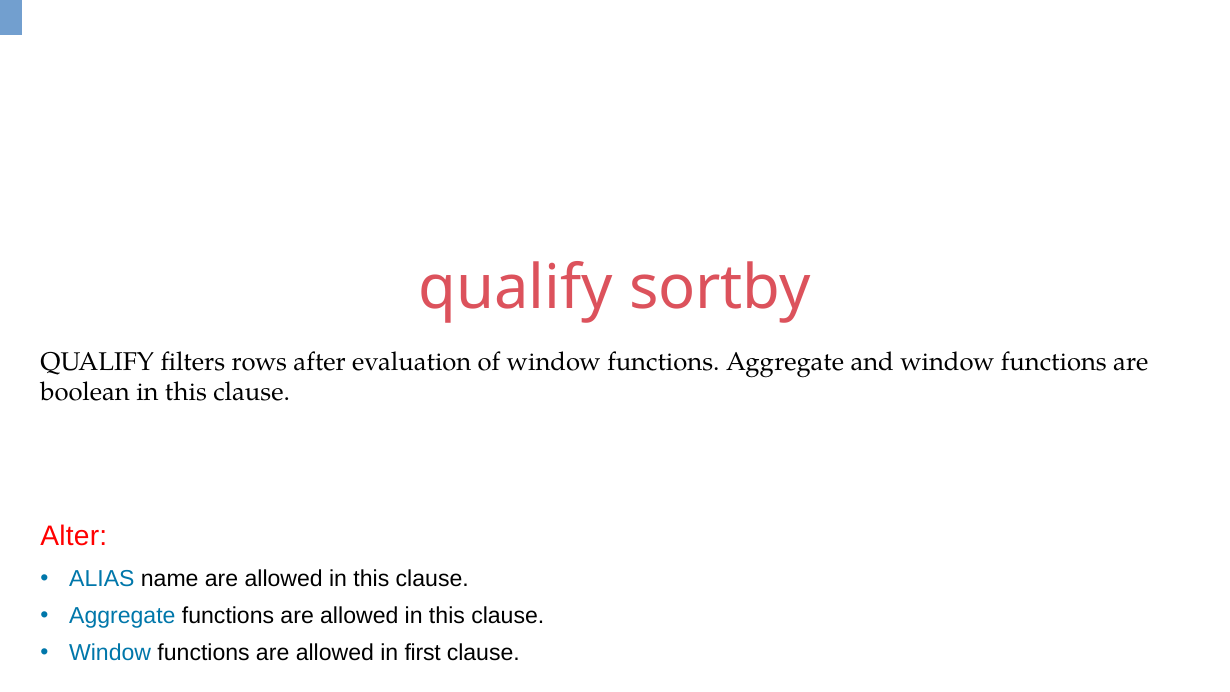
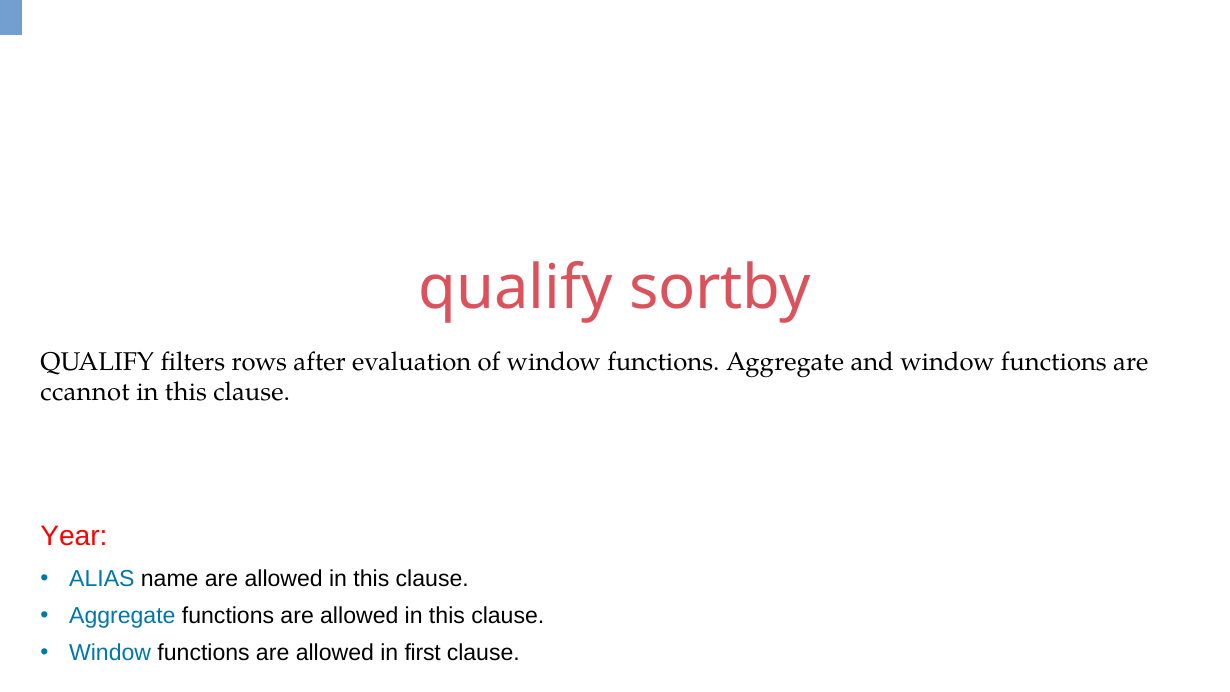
boolean: boolean -> ccannot (85, 392)
Alter: Alter -> Year (74, 536)
